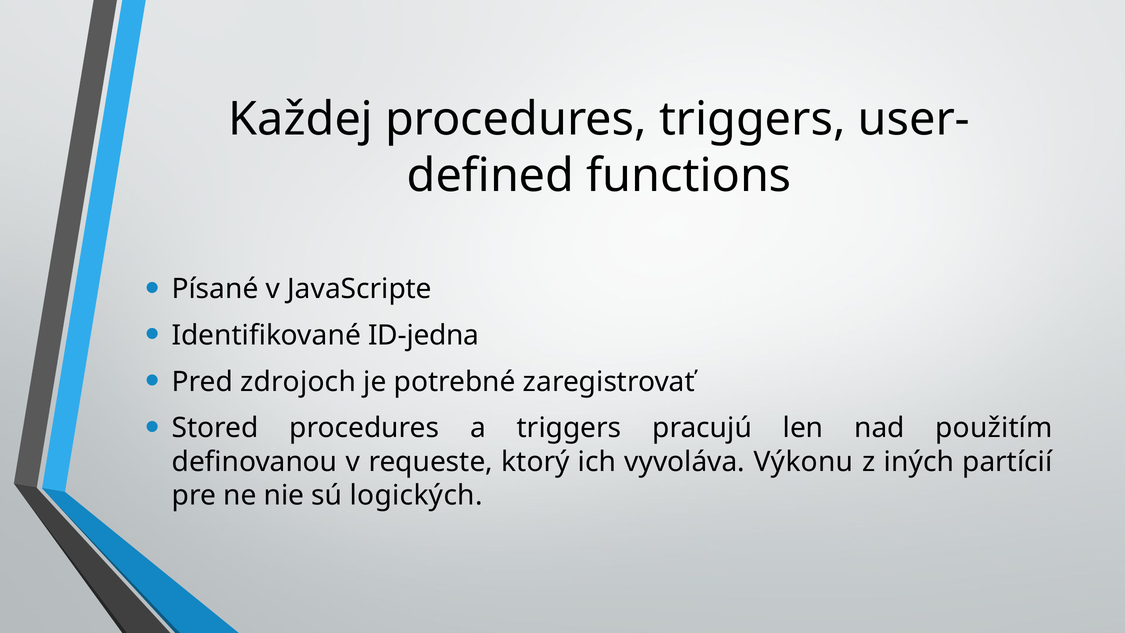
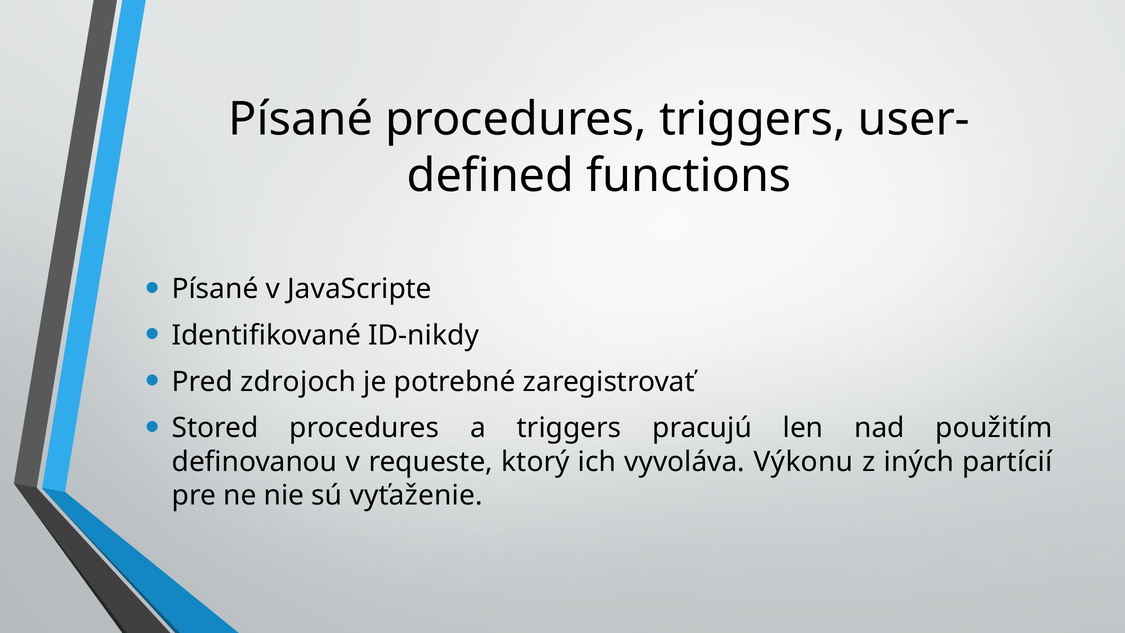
Každej: Každej -> Písané (301, 119)
ID-jedna: ID-jedna -> ID-nikdy (424, 335)
logických: logických -> vyťaženie (416, 496)
